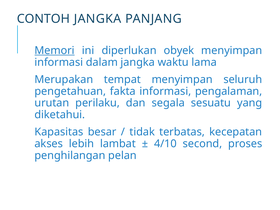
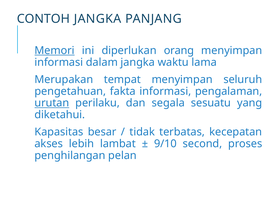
obyek: obyek -> orang (179, 50)
urutan underline: none -> present (52, 103)
4/10: 4/10 -> 9/10 (165, 144)
